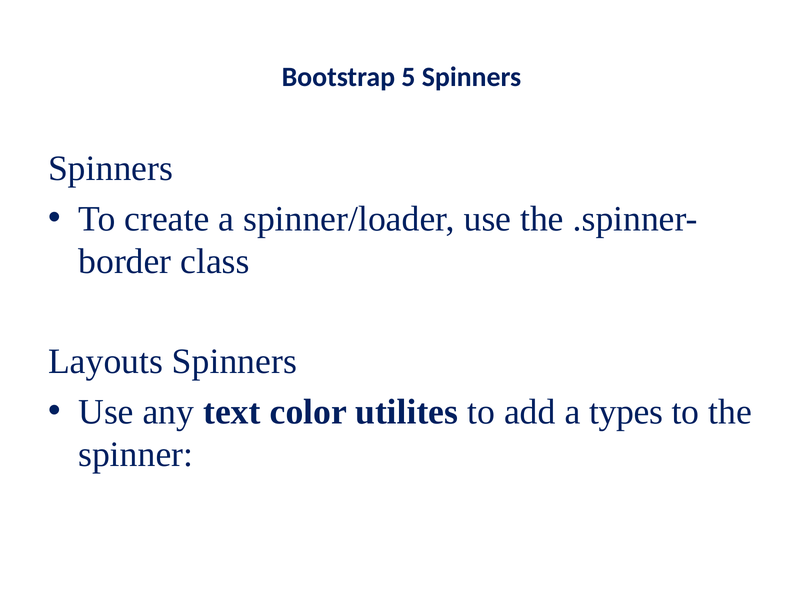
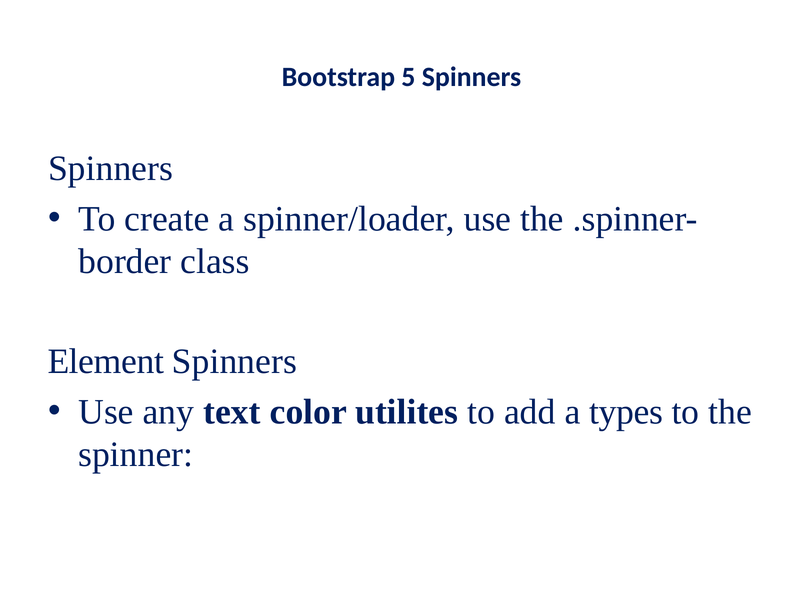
Layouts: Layouts -> Element (106, 361)
